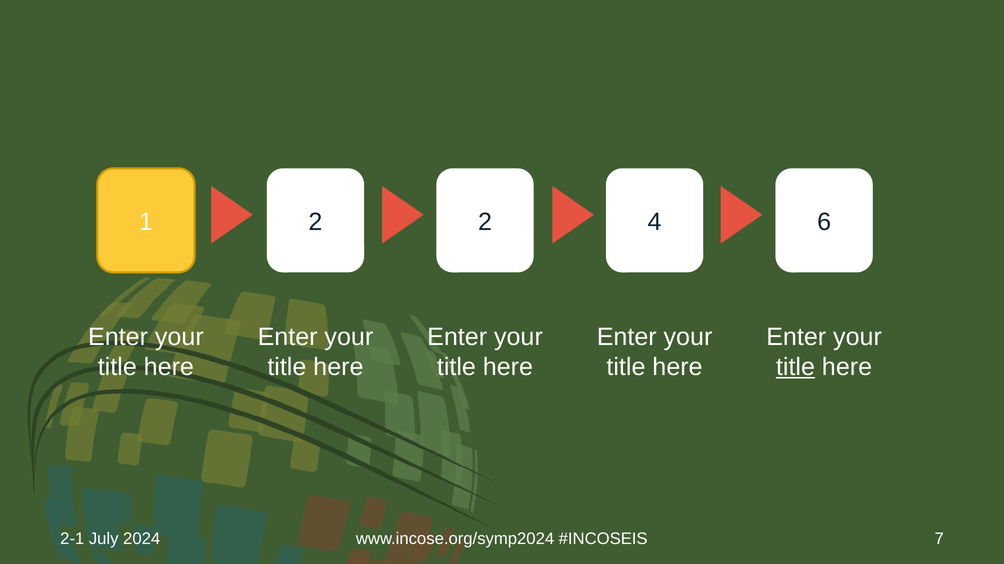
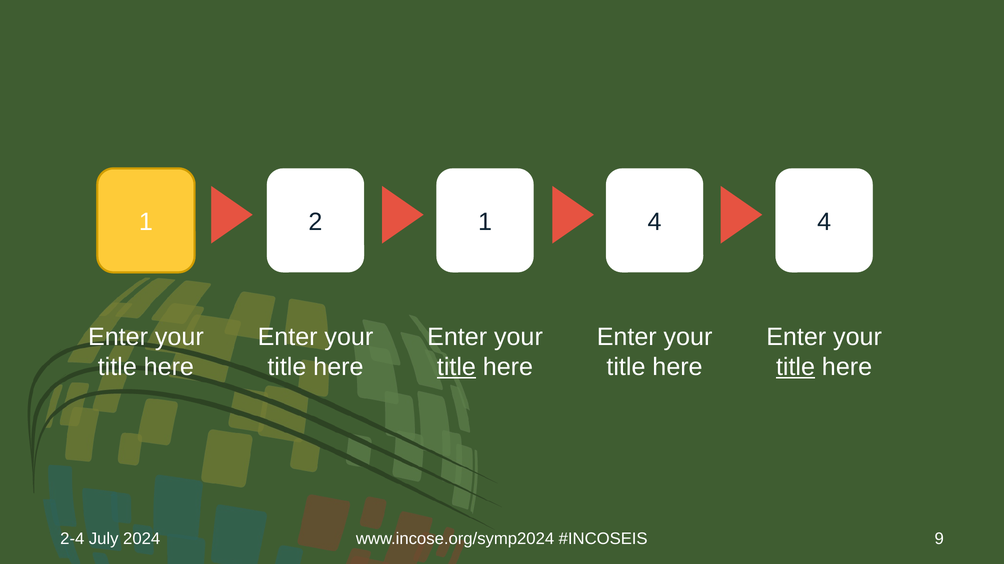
2 2: 2 -> 1 (485, 222)
4 6: 6 -> 4 (824, 222)
title underline: none -> present (456, 367)
2-1: 2-1 -> 2-4 (72, 539)
7: 7 -> 9 (939, 539)
